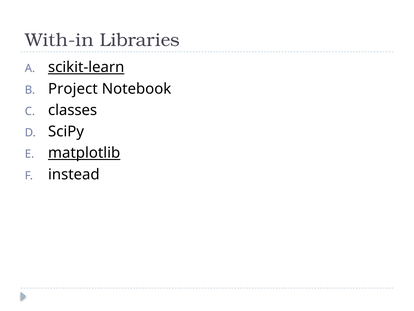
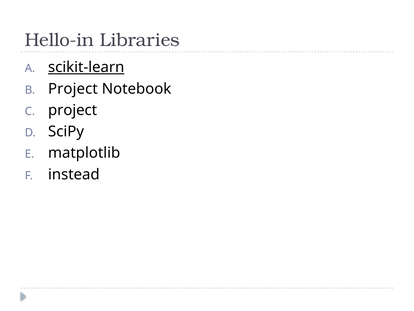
With-in: With-in -> Hello-in (59, 40)
classes: classes -> project (73, 110)
matplotlib underline: present -> none (84, 153)
